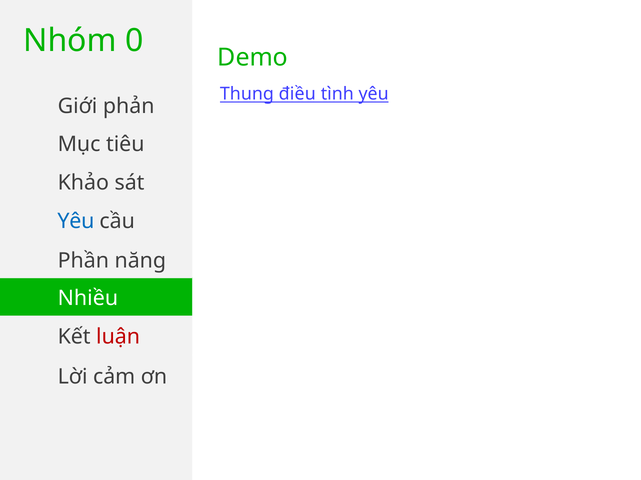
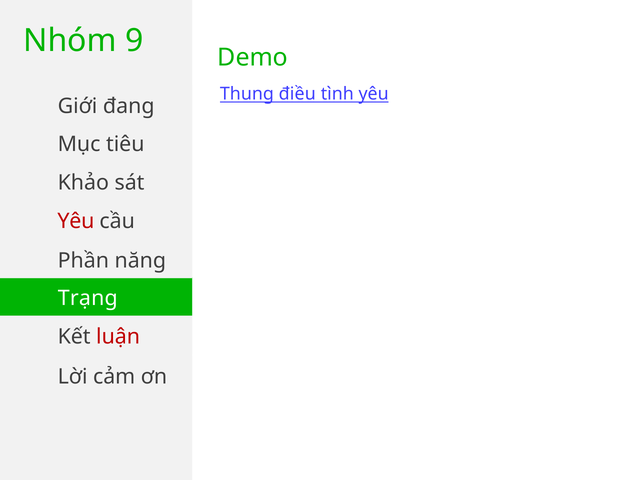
0: 0 -> 9 (134, 41)
phản: phản -> đang (129, 106)
Yêu colour: blue -> red (76, 222)
Nhiều: Nhiều -> Trạng (88, 298)
